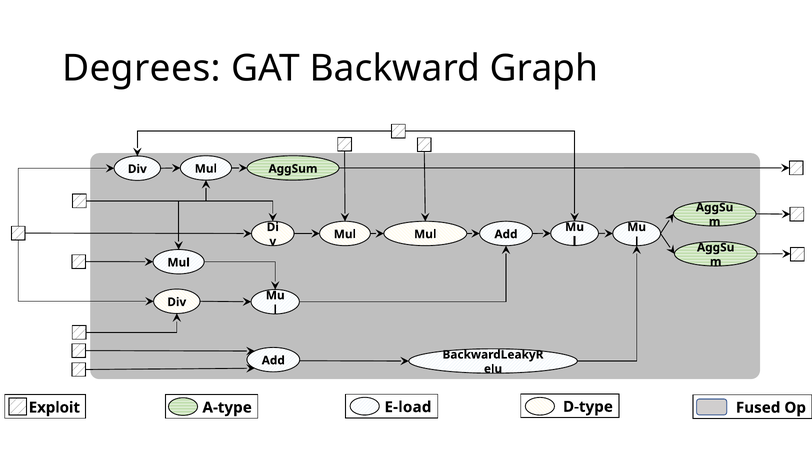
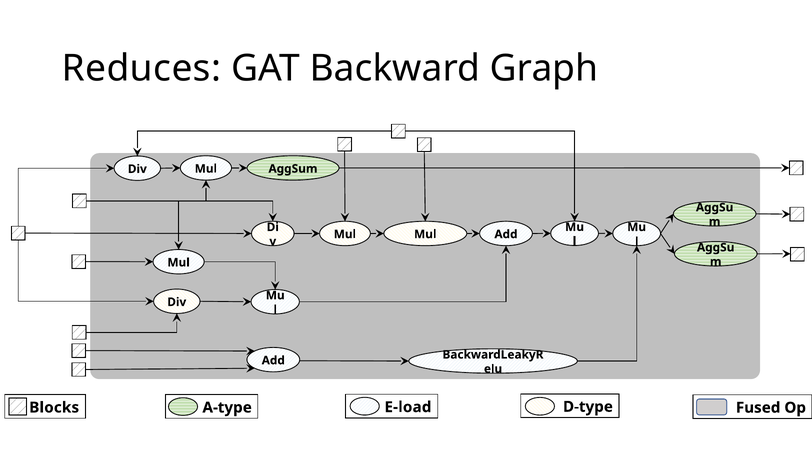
Degrees: Degrees -> Reduces (141, 68)
Exploit: Exploit -> Blocks (54, 407)
